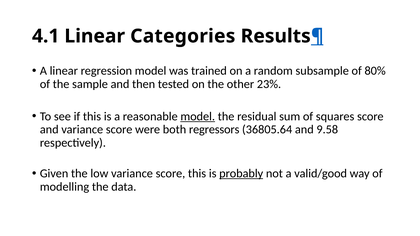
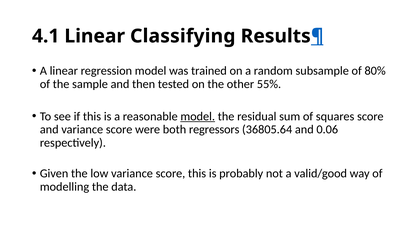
Categories: Categories -> Classifying (183, 36)
23%: 23% -> 55% (269, 84)
9.58: 9.58 -> 0.06 (327, 130)
probably underline: present -> none (241, 174)
